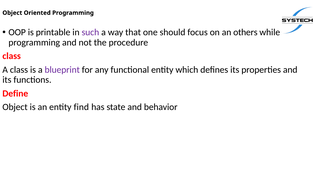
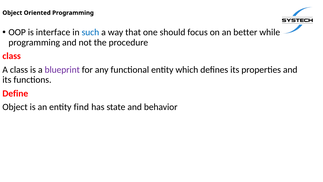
printable: printable -> interface (53, 32)
such colour: purple -> blue (90, 32)
others: others -> better (245, 32)
